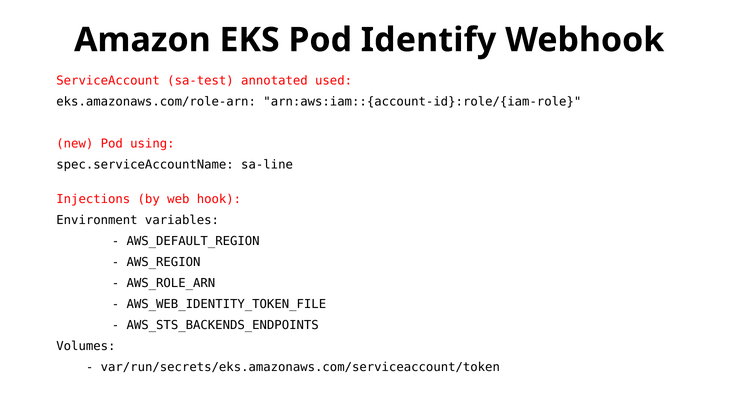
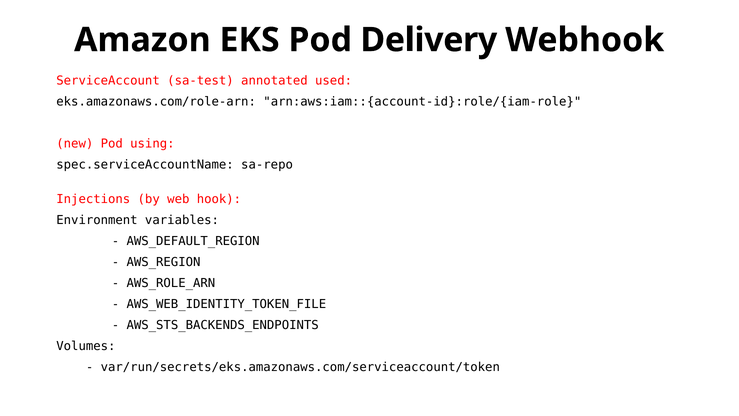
Identify: Identify -> Delivery (429, 40)
sa-line: sa-line -> sa-repo (267, 165)
